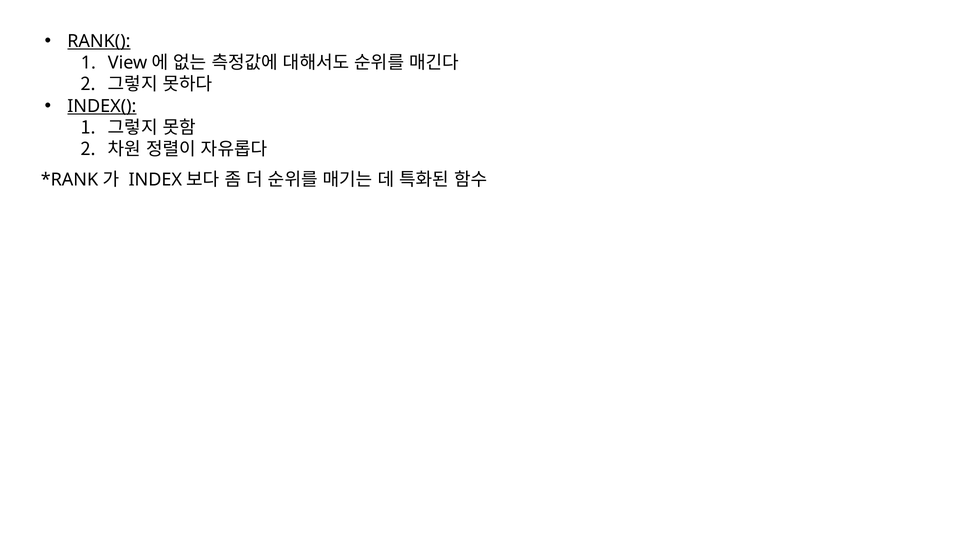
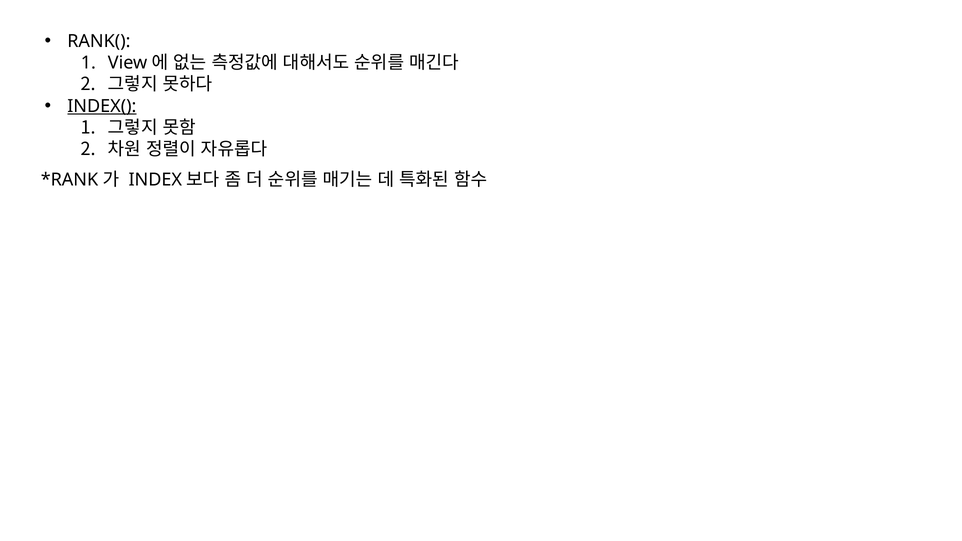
RANK( underline: present -> none (99, 41)
